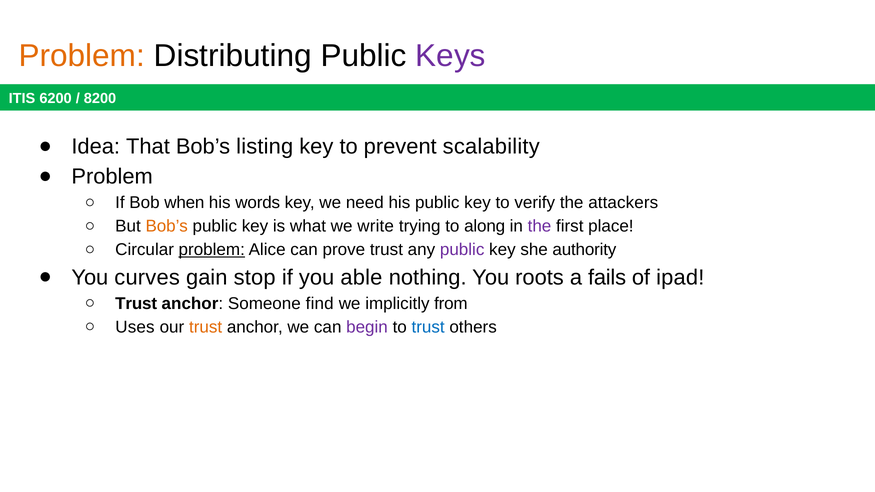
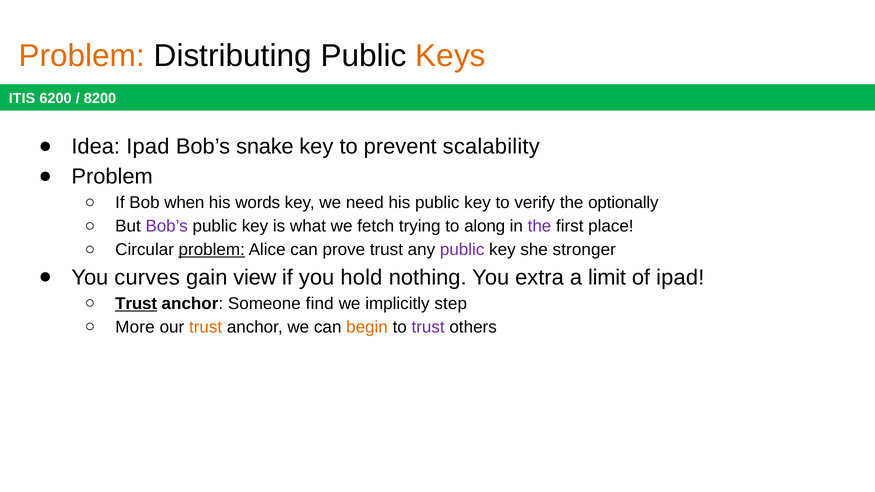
Keys colour: purple -> orange (451, 56)
Idea That: That -> Ipad (148, 147)
listing: listing -> snake (265, 147)
attackers: attackers -> optionally (623, 203)
Bob’s colour: orange -> purple (167, 226)
write: write -> fetch (376, 226)
authority: authority -> stronger (584, 250)
stop: stop -> view (255, 278)
able: able -> hold (361, 278)
roots: roots -> extra (540, 278)
fails: fails -> limit (607, 278)
Trust underline: none -> present (136, 304)
from: from -> step (451, 304)
Uses: Uses -> More (135, 327)
begin colour: purple -> orange (367, 327)
trust colour: blue -> purple (428, 327)
